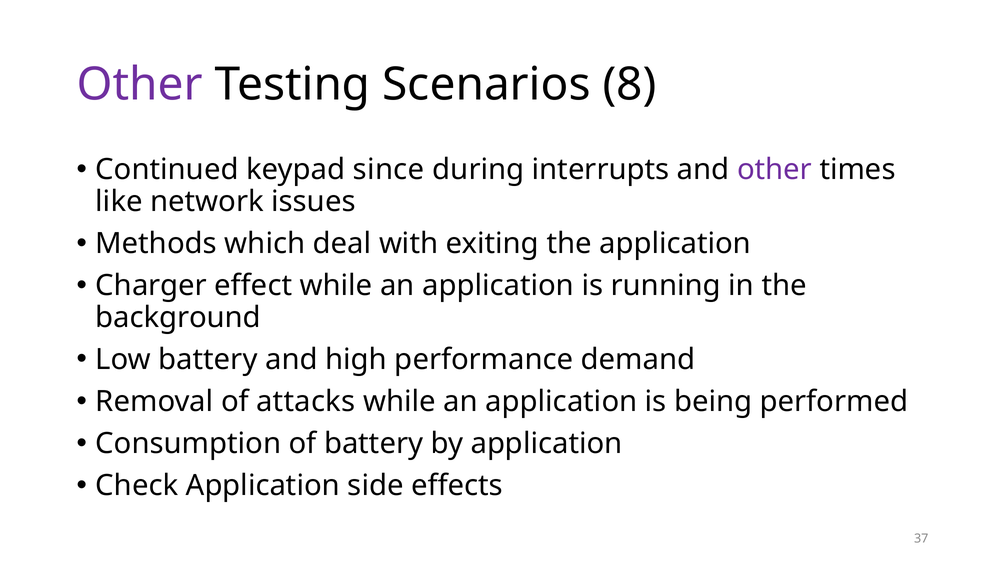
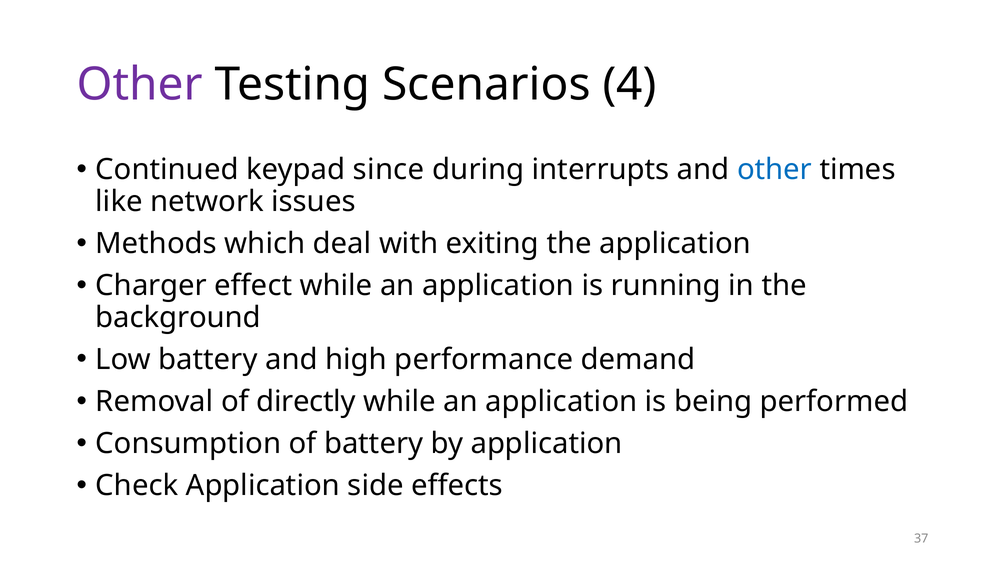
8: 8 -> 4 (630, 84)
other colour: purple -> blue (775, 170)
attacks: attacks -> directly (306, 402)
